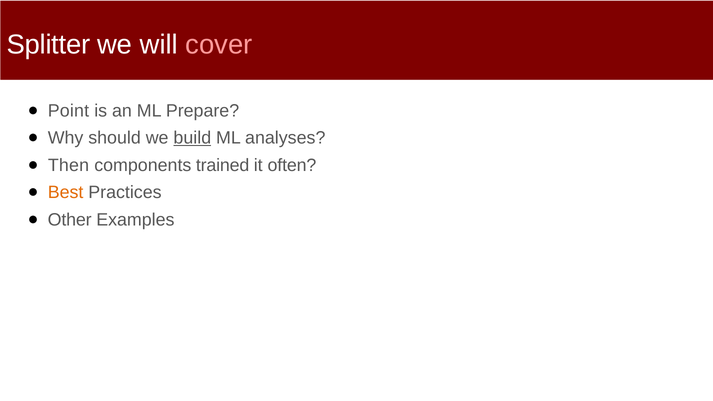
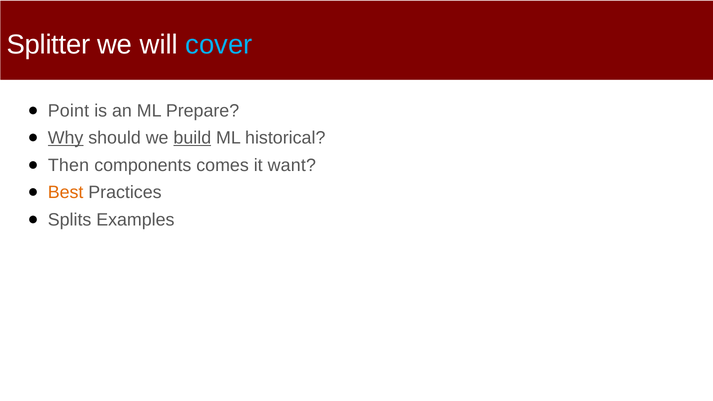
cover colour: pink -> light blue (219, 45)
Why underline: none -> present (66, 138)
analyses: analyses -> historical (285, 138)
trained: trained -> comes (223, 165)
often: often -> want (292, 165)
Other: Other -> Splits (70, 220)
